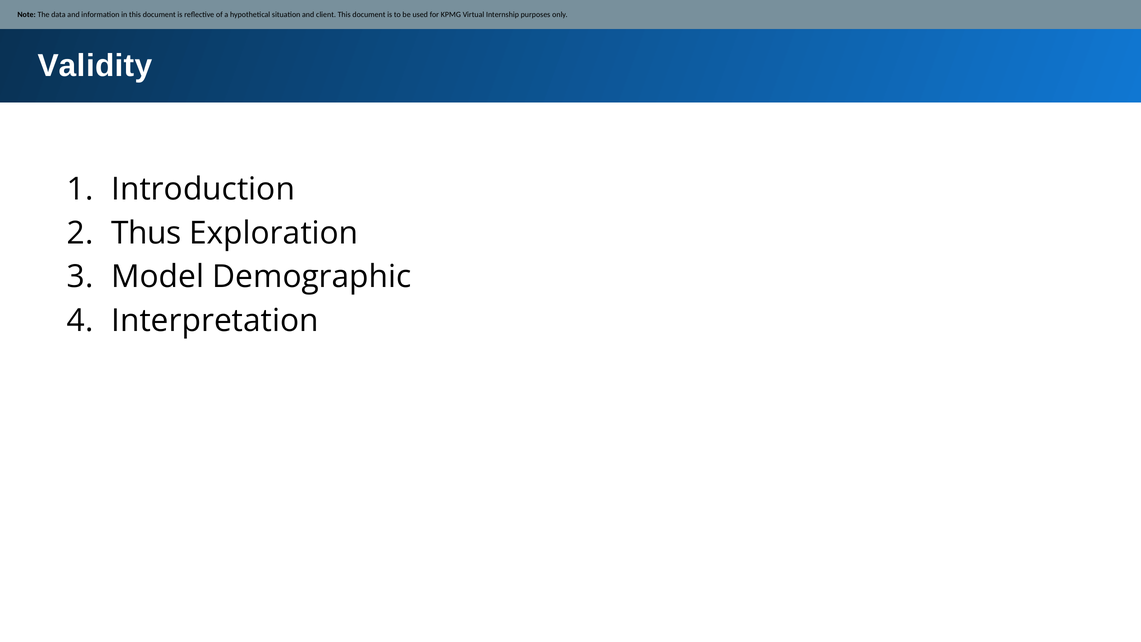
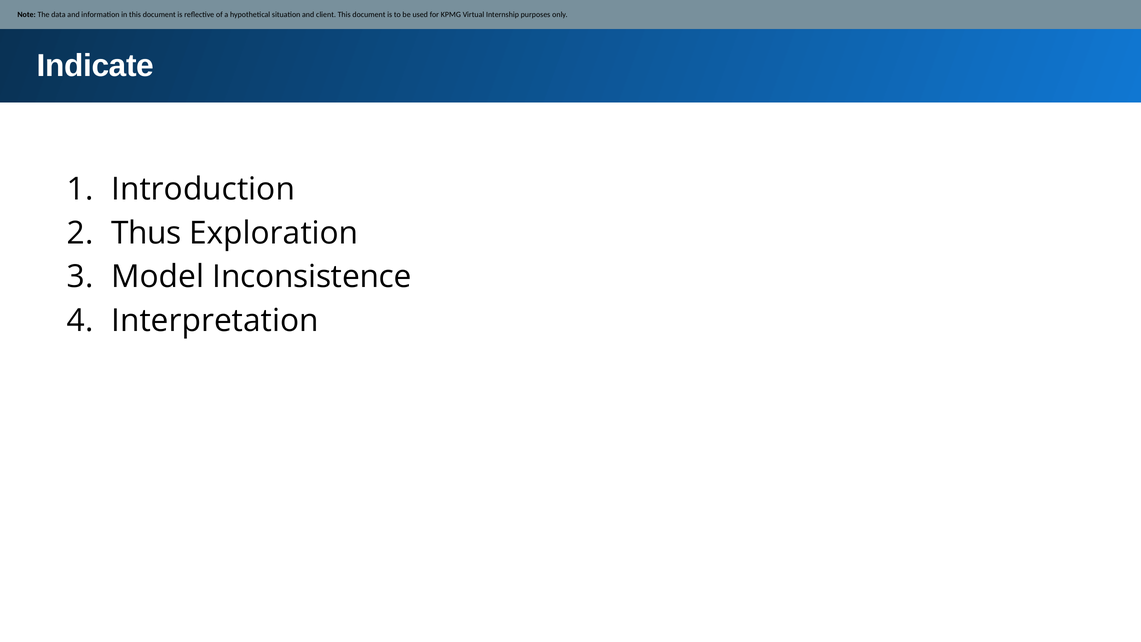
Validity: Validity -> Indicate (95, 66)
Demographic: Demographic -> Inconsistence (312, 277)
